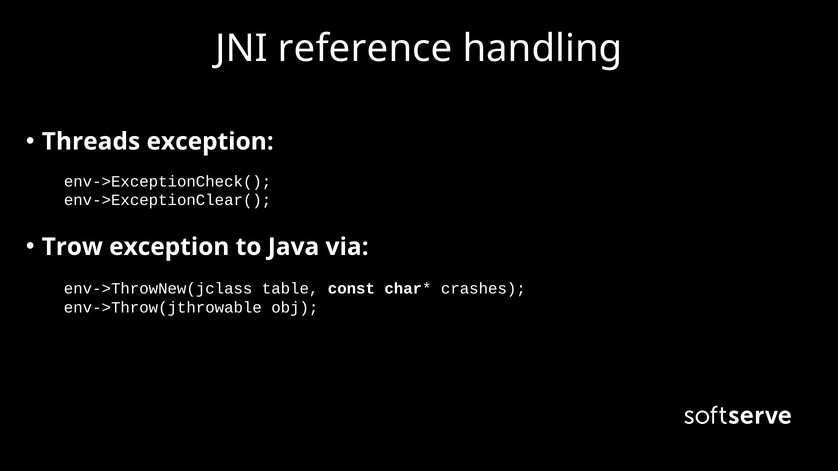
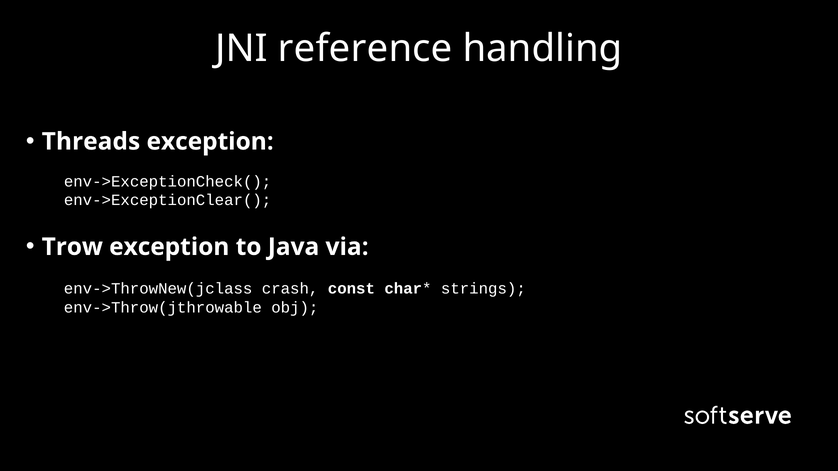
table: table -> crash (290, 289)
crashes: crashes -> strings (483, 289)
